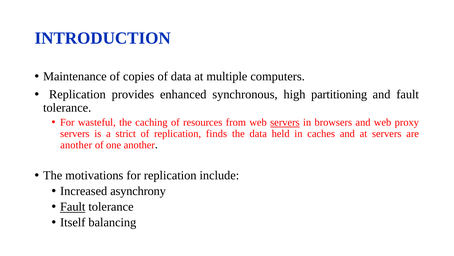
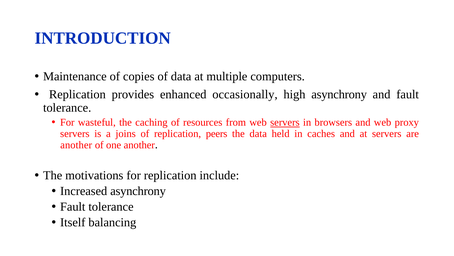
synchronous: synchronous -> occasionally (245, 94)
high partitioning: partitioning -> asynchrony (339, 94)
strict: strict -> joins (126, 133)
finds: finds -> peers (217, 133)
Fault underline: present -> none (73, 206)
